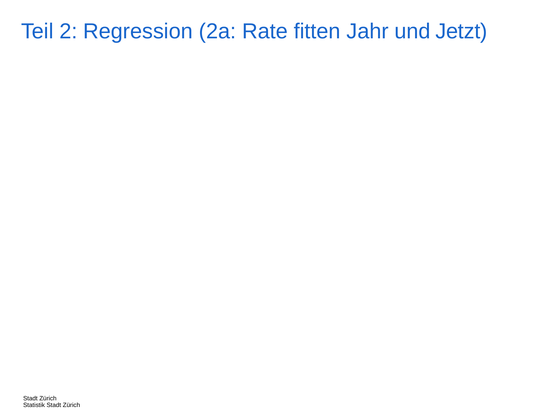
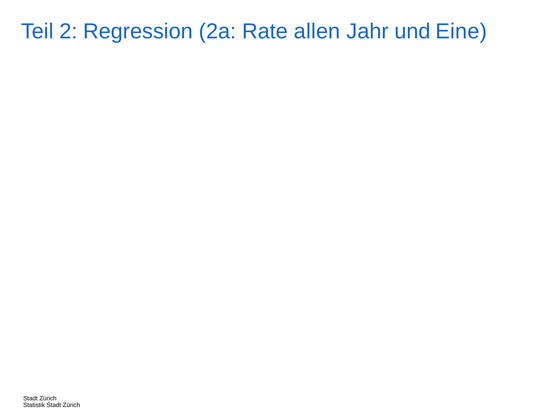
fitten: fitten -> allen (317, 31)
Jetzt: Jetzt -> Eine (461, 31)
